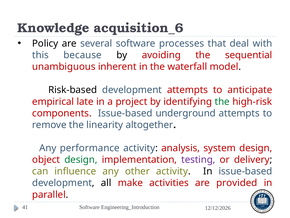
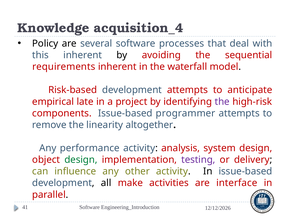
acquisition_6: acquisition_6 -> acquisition_4 (139, 28)
this because: because -> inherent (83, 55)
unambiguous: unambiguous -> requirements (64, 67)
Risk-based colour: black -> red (73, 90)
the colour: green -> purple (222, 101)
underground: underground -> programmer (186, 113)
provided: provided -> interface (237, 183)
